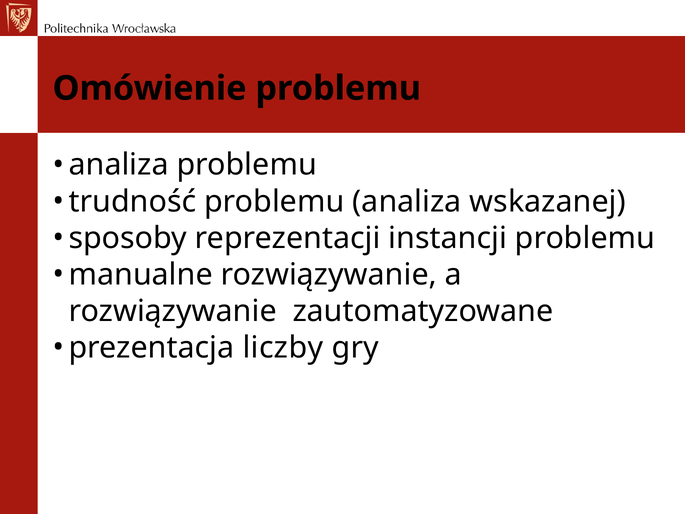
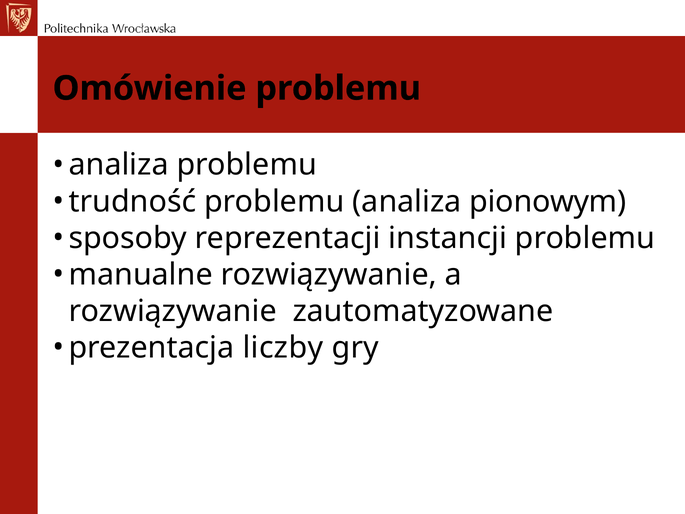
wskazanej: wskazanej -> pionowym (548, 201)
